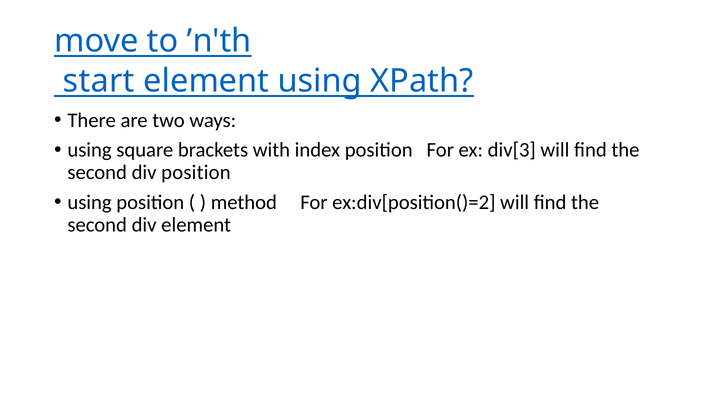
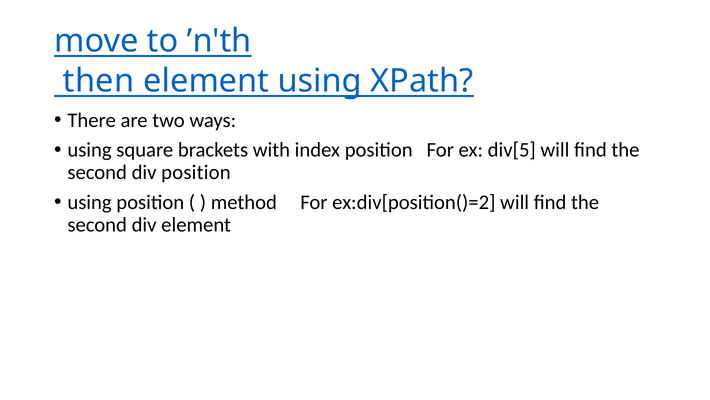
start: start -> then (99, 81)
div[3: div[3 -> div[5 (512, 150)
